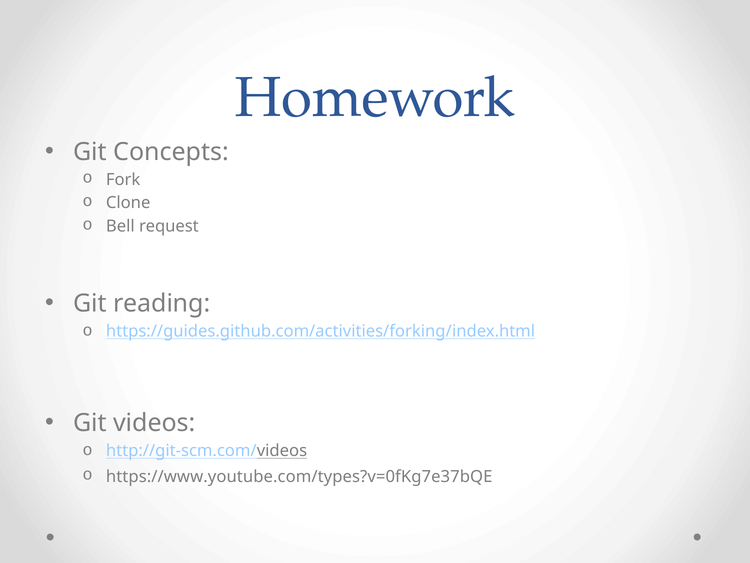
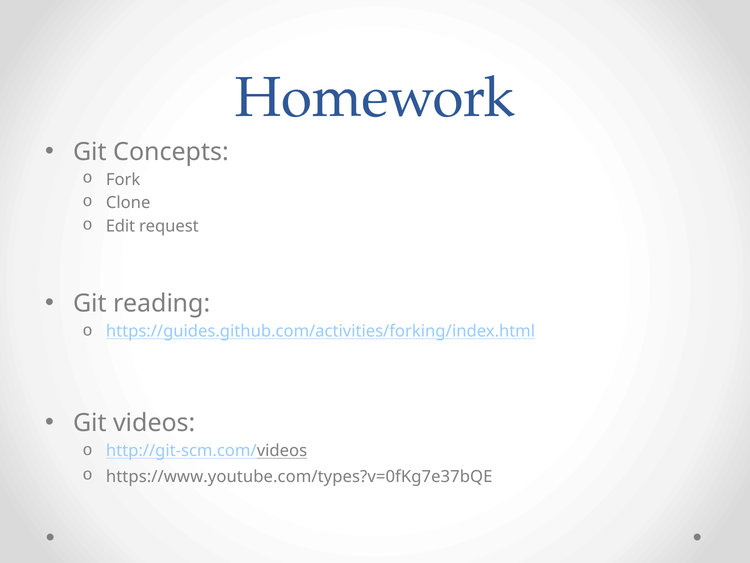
Bell: Bell -> Edit (120, 226)
